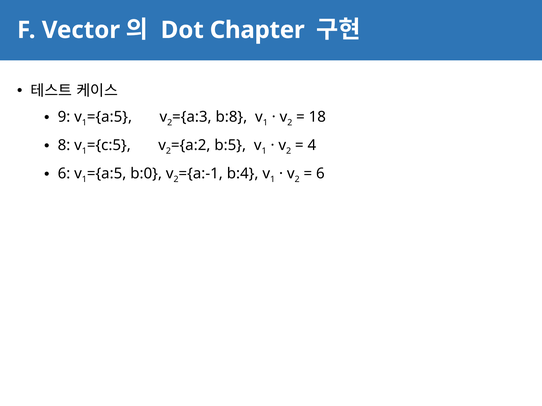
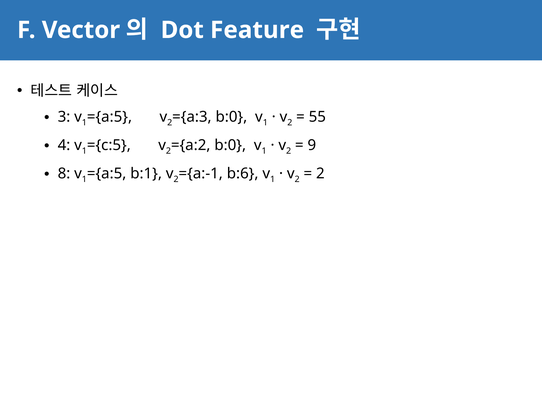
Chapter: Chapter -> Feature (257, 30)
9: 9 -> 3 (64, 117)
b:8: b:8 -> b:0 (231, 117)
18: 18 -> 55 (317, 117)
8: 8 -> 4 (64, 145)
b:5: b:5 -> b:0 (230, 145)
4: 4 -> 9 (312, 145)
6: 6 -> 8 (64, 174)
b:0: b:0 -> b:1 (146, 174)
b:4: b:4 -> b:6 (243, 174)
6: 6 -> 2 (320, 174)
